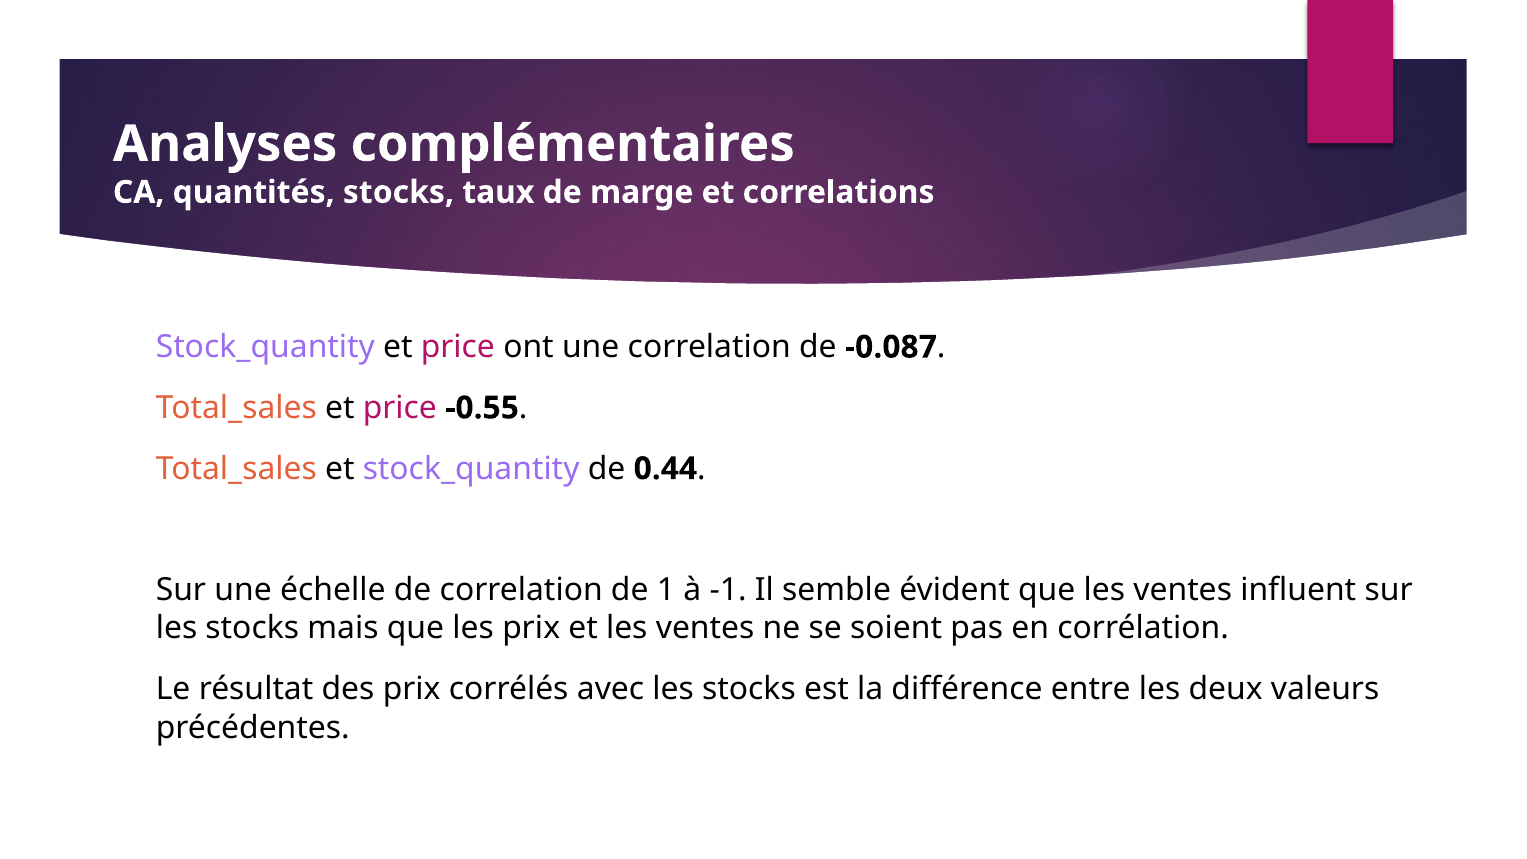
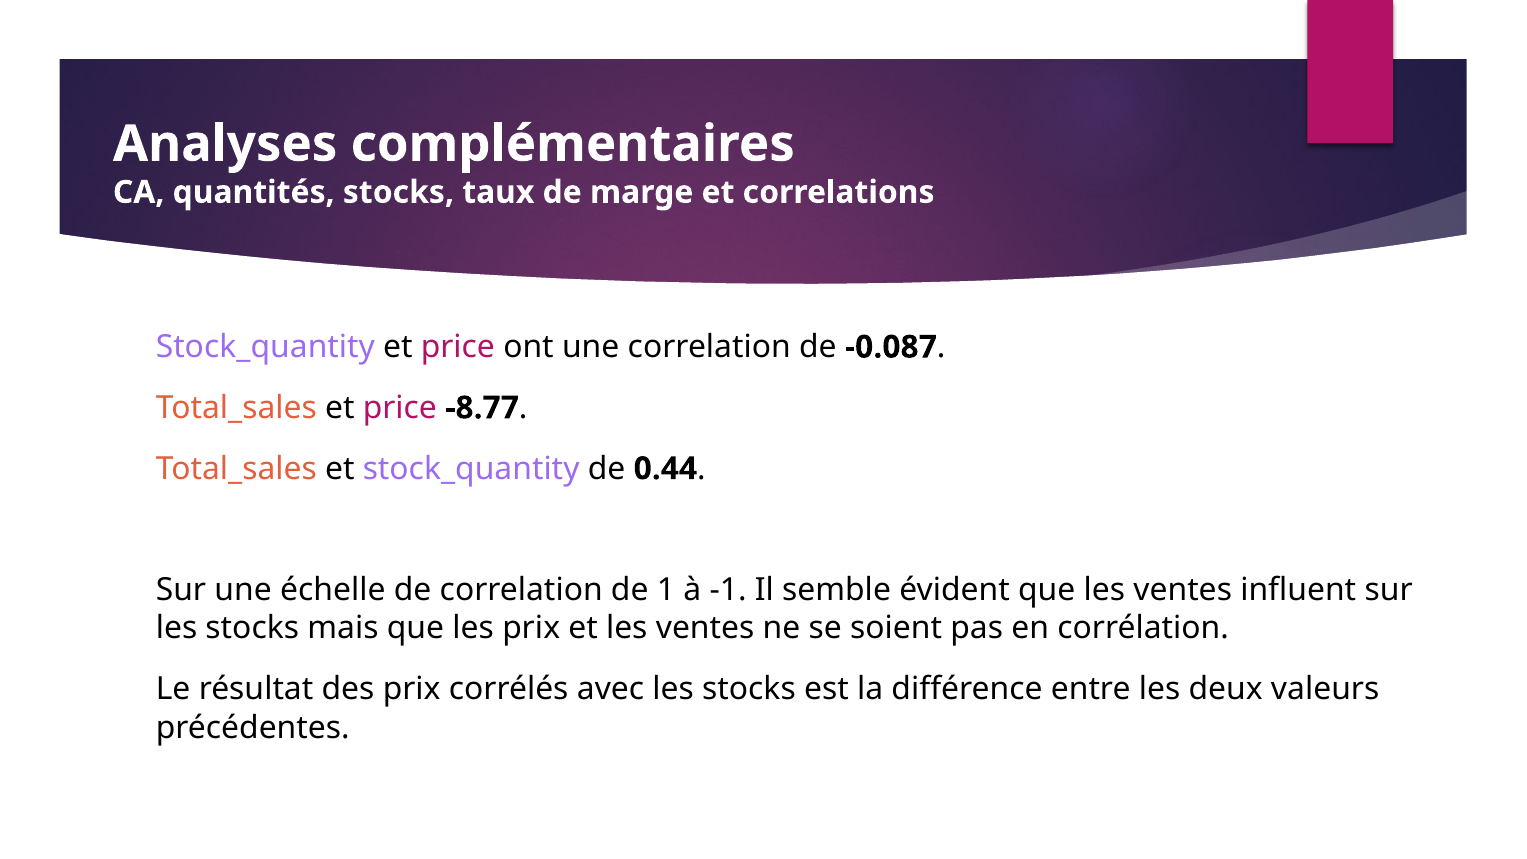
-0.55: -0.55 -> -8.77 (482, 408)
